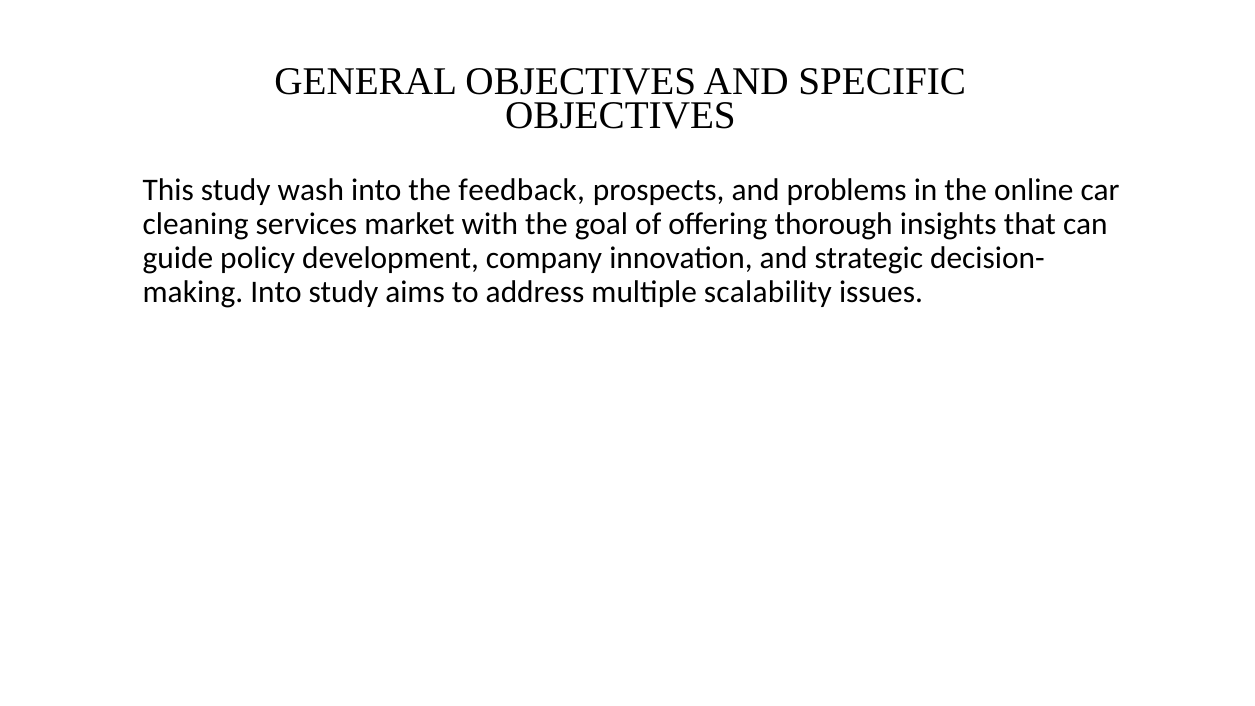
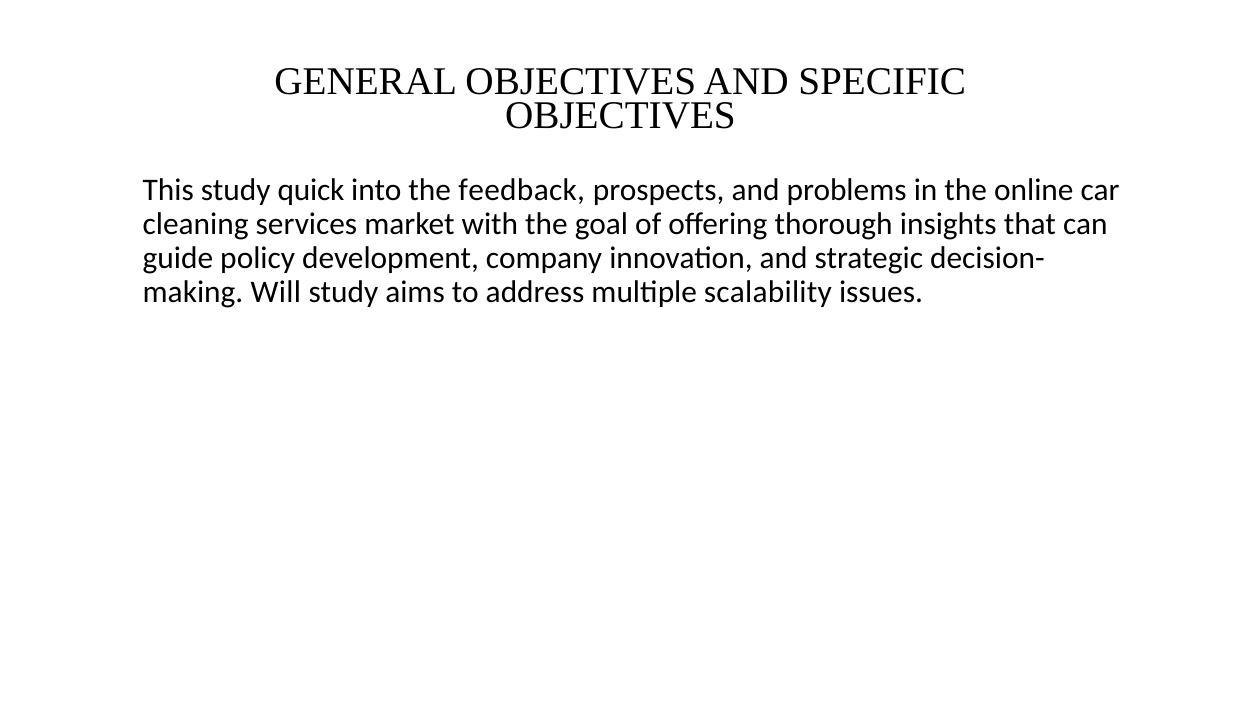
wash: wash -> quick (311, 190)
Into: Into -> Will (276, 292)
